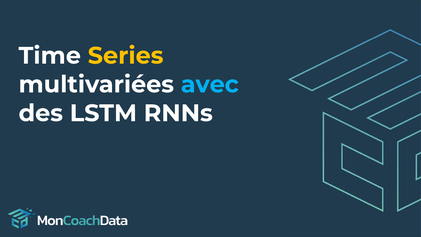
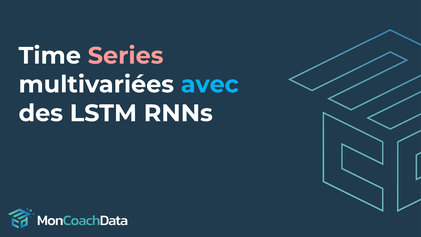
Series colour: yellow -> pink (126, 56)
